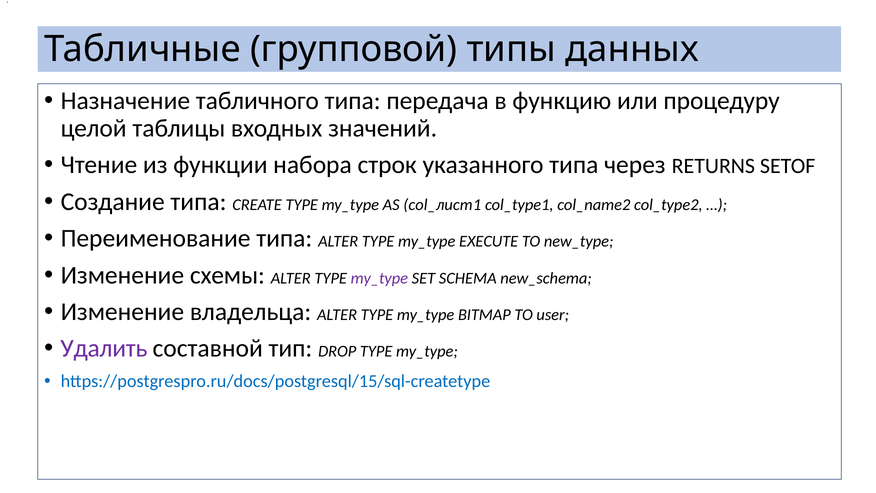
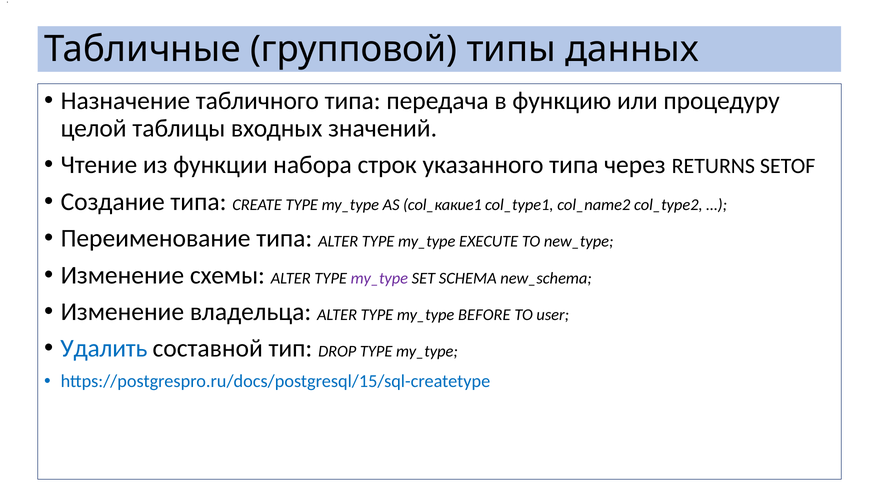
col_лист1: col_лист1 -> col_какие1 (442, 205)
BITMAP: BITMAP -> BEFORE (484, 315)
Удалить colour: purple -> blue (104, 348)
